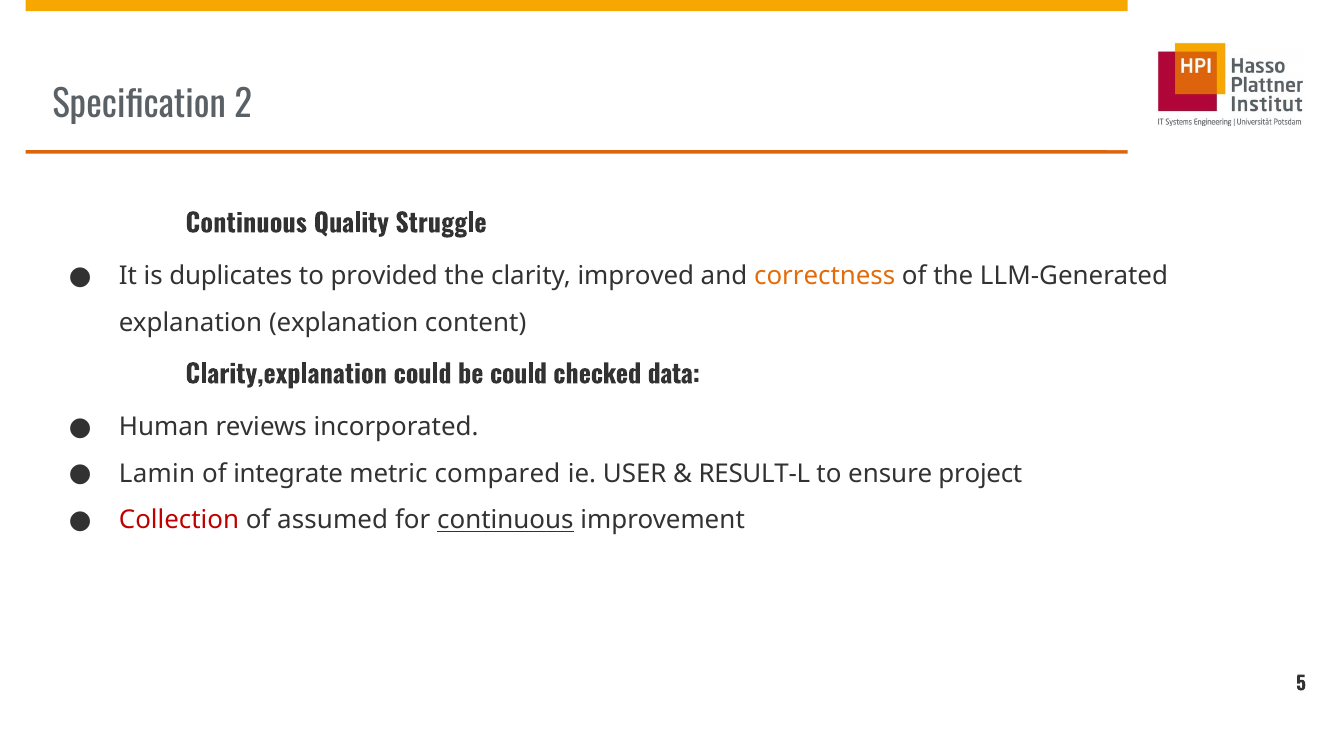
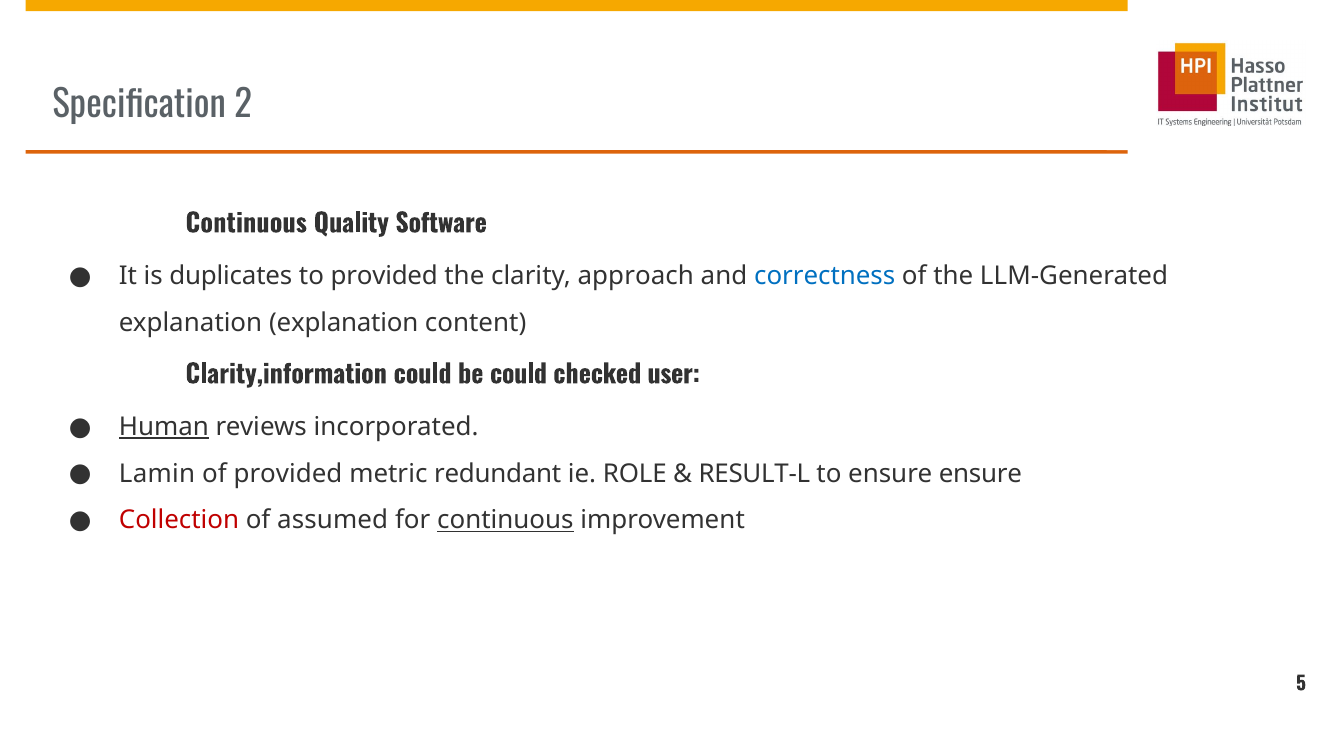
Struggle: Struggle -> Software (441, 224)
improved: improved -> approach (636, 276)
correctness colour: orange -> blue (825, 276)
Clarity,explanation: Clarity,explanation -> Clarity,information (286, 375)
data: data -> user (674, 375)
Human underline: none -> present (164, 427)
of integrate: integrate -> provided (288, 474)
compared: compared -> redundant (498, 474)
USER: USER -> ROLE (635, 474)
ensure project: project -> ensure (980, 474)
